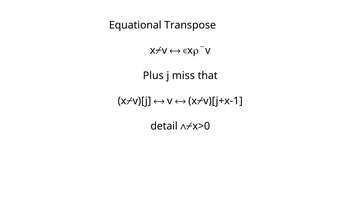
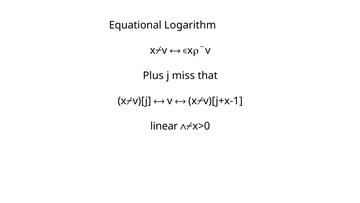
Transpose: Transpose -> Logarithm (190, 25)
detail: detail -> linear (164, 126)
